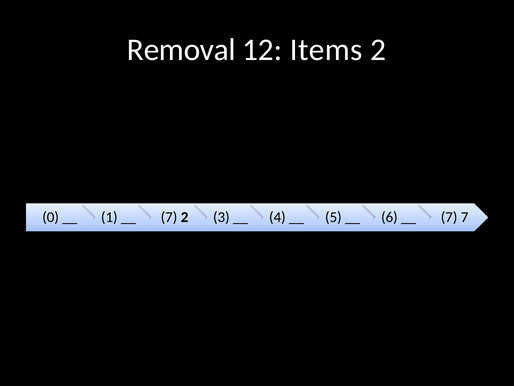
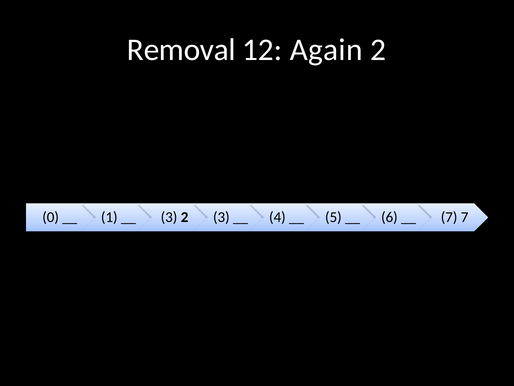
Items: Items -> Again (326, 50)
7: 7 -> 3 (169, 217)
